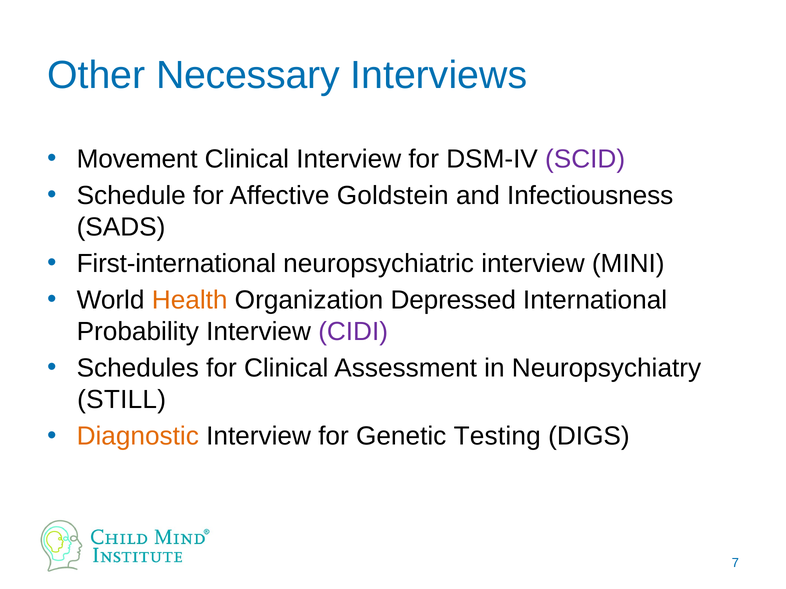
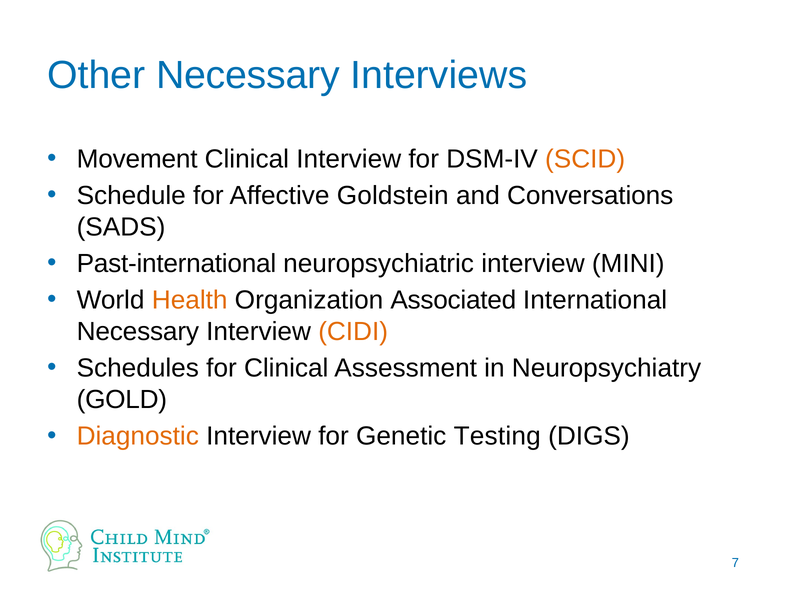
SCID colour: purple -> orange (585, 159)
Infectiousness: Infectiousness -> Conversations (590, 196)
First-international: First-international -> Past-international (176, 264)
Depressed: Depressed -> Associated (453, 300)
Probability: Probability -> Necessary (138, 332)
CIDI colour: purple -> orange (353, 332)
STILL: STILL -> GOLD (122, 400)
